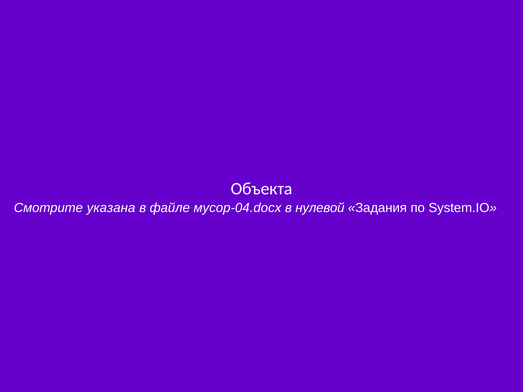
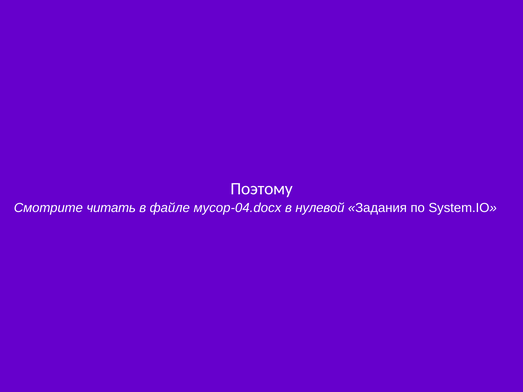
Объекта: Объекта -> Поэтому (262, 189)
указана: указана -> читать (111, 208)
